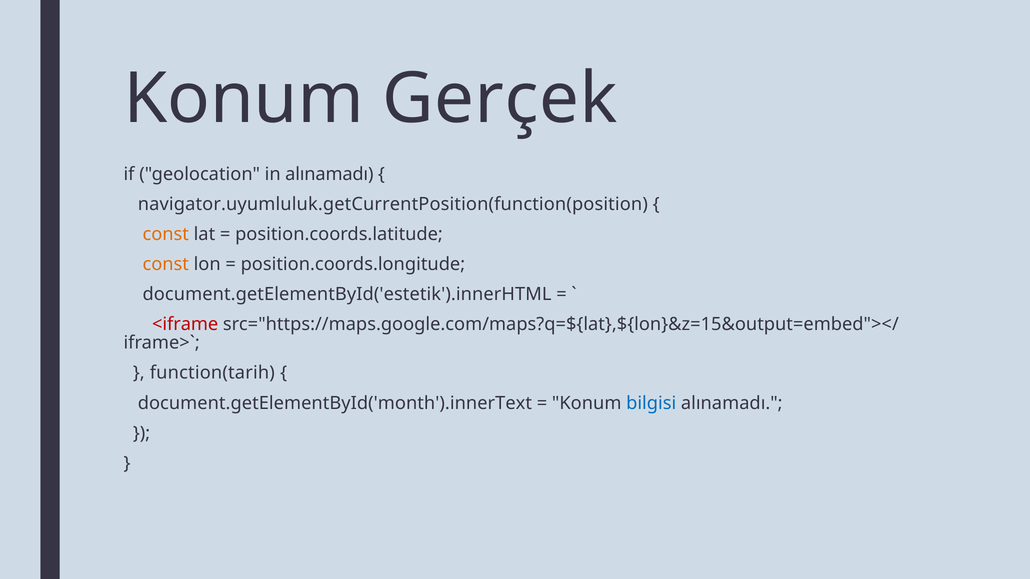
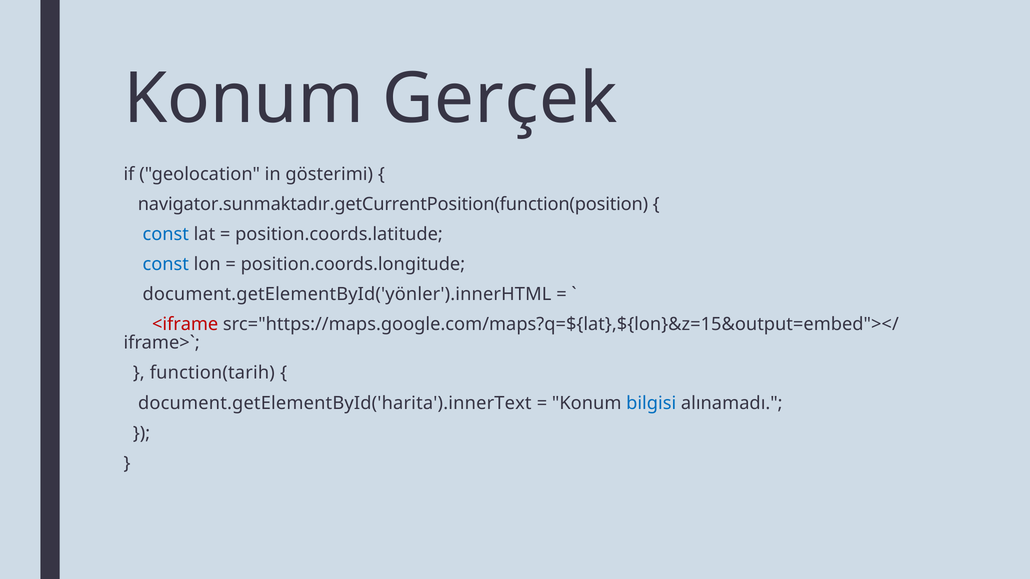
in alınamadı: alınamadı -> gösterimi (329, 174)
navigator.uyumluluk.getCurrentPosition(function(position: navigator.uyumluluk.getCurrentPosition(function(position -> navigator.sunmaktadır.getCurrentPosition(function(position (393, 204)
const colour: orange -> blue (166, 234)
const colour: orange -> blue (166, 264)
document.getElementById('estetik').innerHTML: document.getElementById('estetik').innerHTML -> document.getElementById('yönler').innerHTML (347, 294)
document.getElementById('month').innerText: document.getElementById('month').innerText -> document.getElementById('harita').innerText (335, 403)
